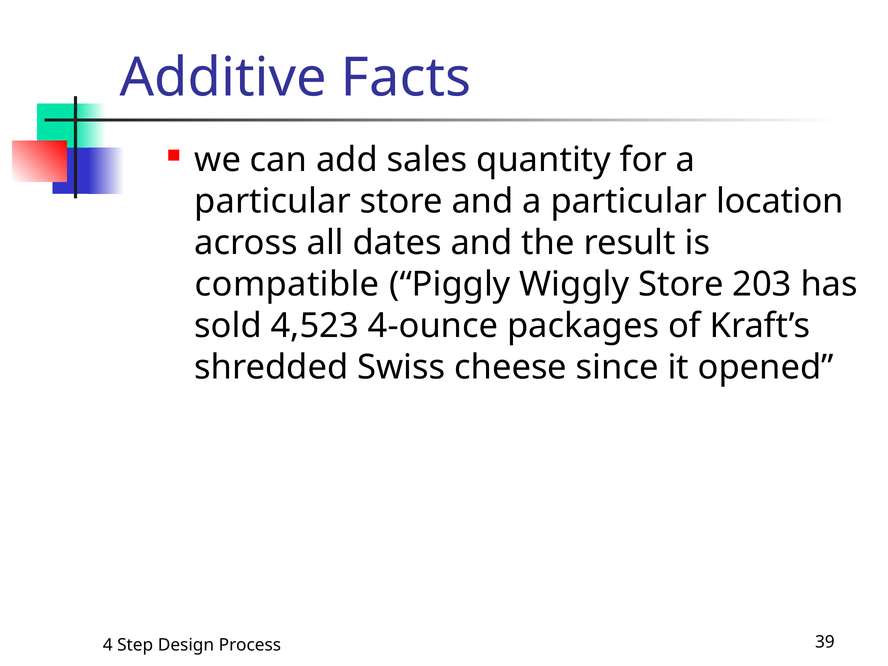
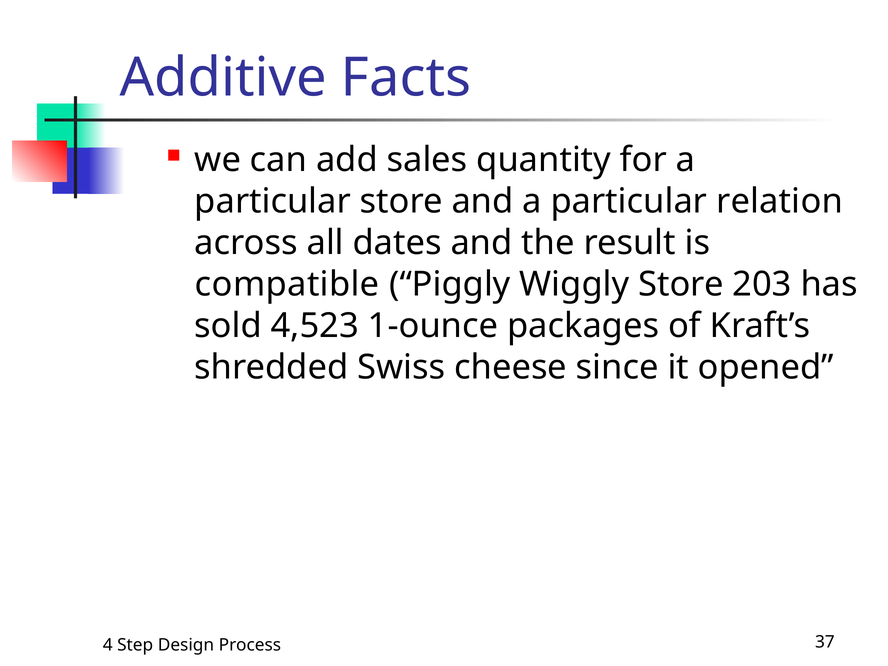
location: location -> relation (780, 202)
4-ounce: 4-ounce -> 1-ounce (433, 326)
39: 39 -> 37 (825, 642)
